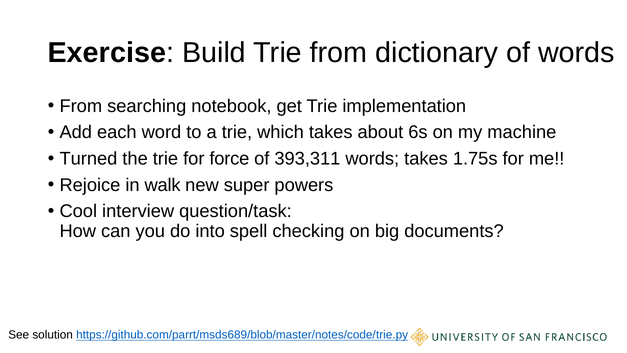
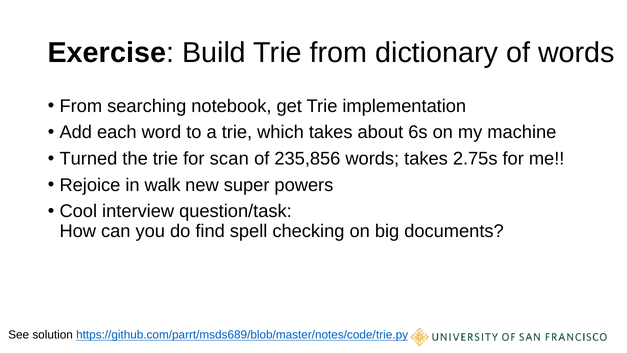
force: force -> scan (229, 159)
393,311: 393,311 -> 235,856 (307, 159)
1.75s: 1.75s -> 2.75s (475, 159)
into: into -> find (210, 231)
